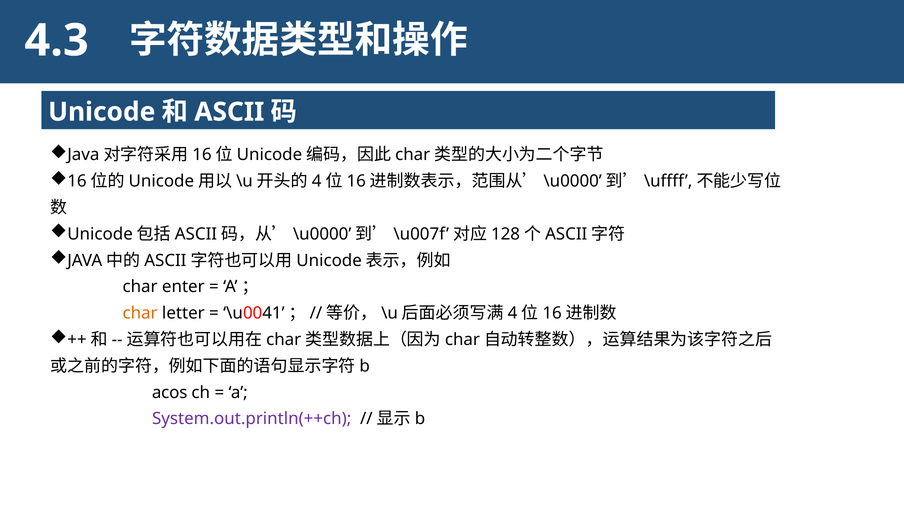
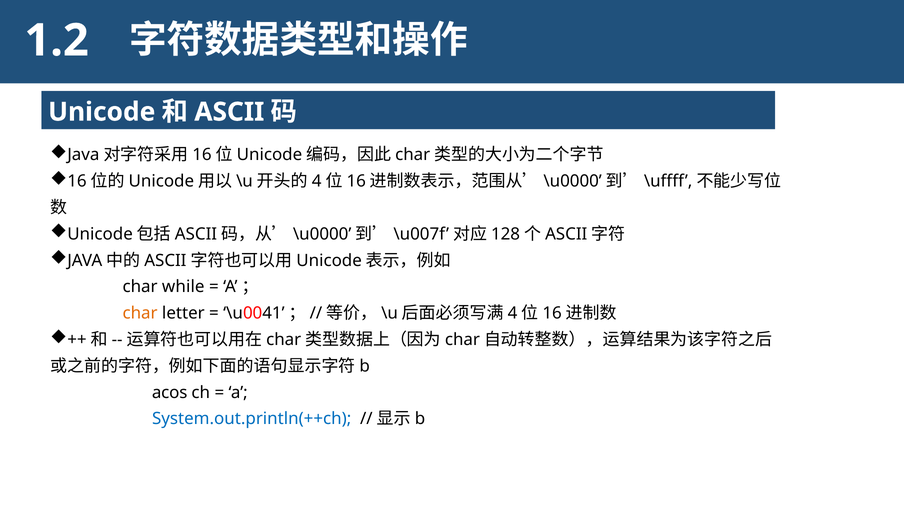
4.3: 4.3 -> 1.2 (57, 41)
enter: enter -> while (183, 287)
System.out.println(++ch colour: purple -> blue (252, 419)
